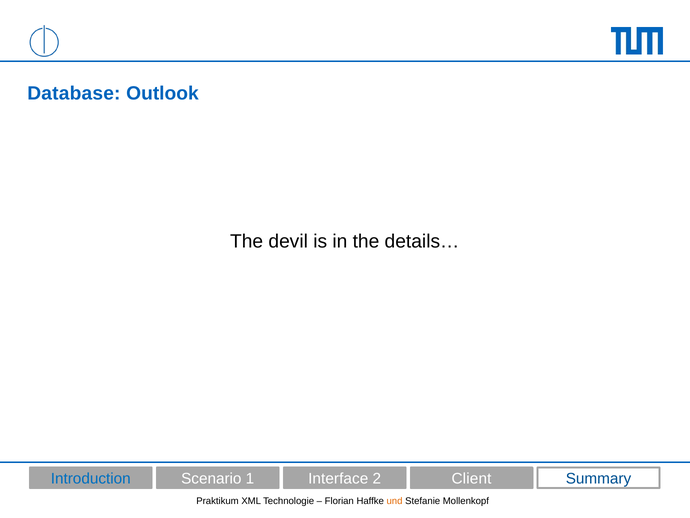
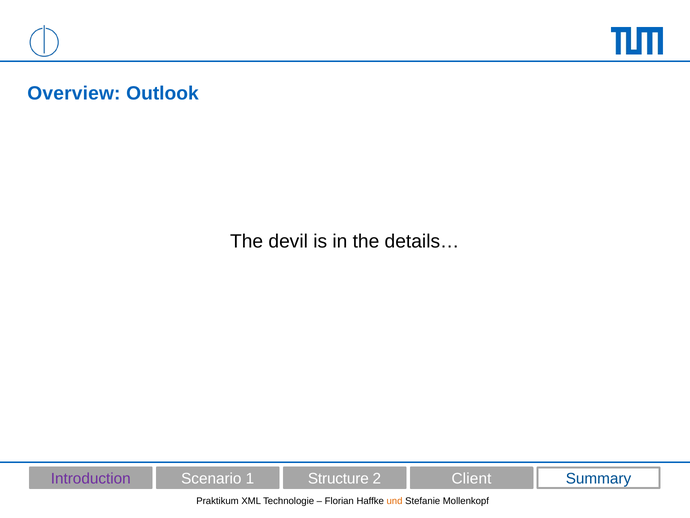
Database: Database -> Overview (74, 93)
Introduction colour: blue -> purple (91, 478)
Interface: Interface -> Structure (338, 478)
